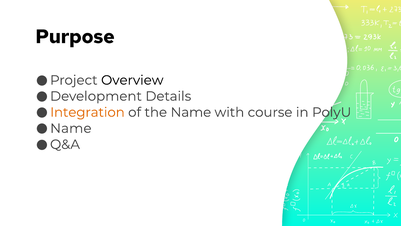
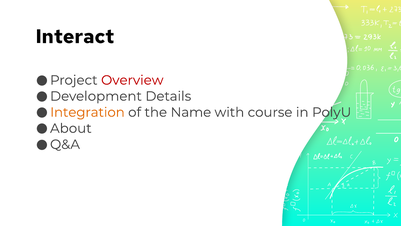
Purpose: Purpose -> Interact (75, 37)
Overview colour: black -> red (132, 80)
Name: Name -> About (71, 128)
